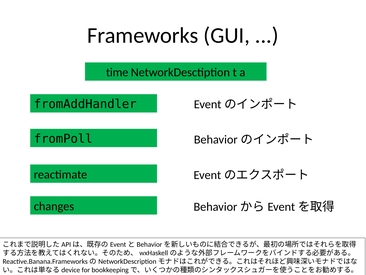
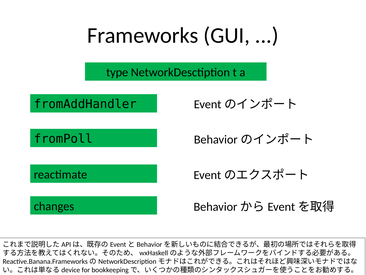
time: time -> type (117, 72)
